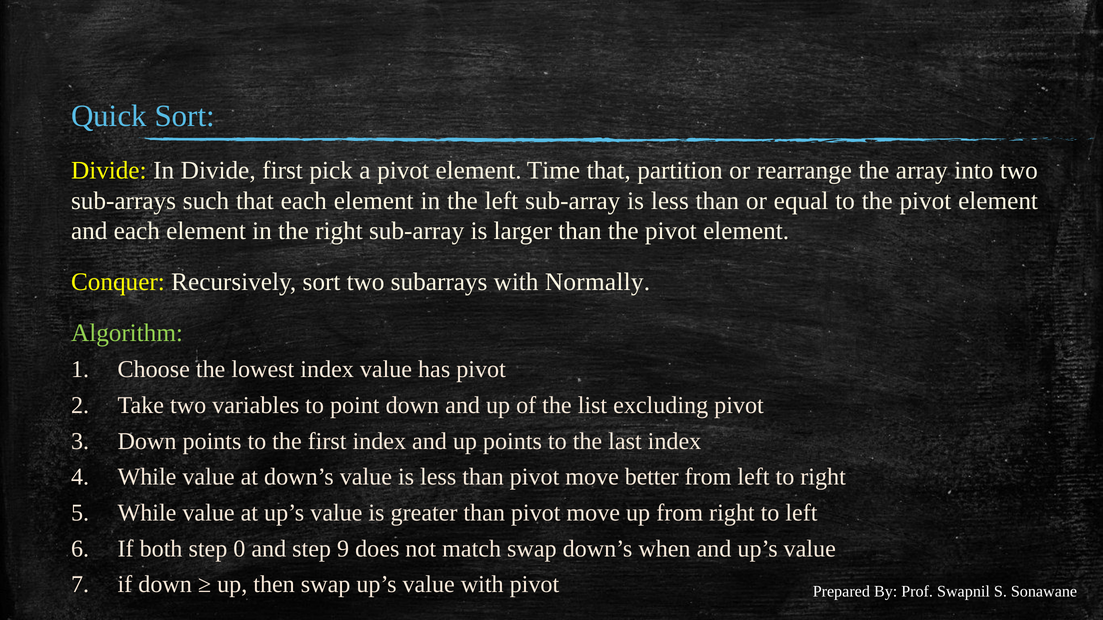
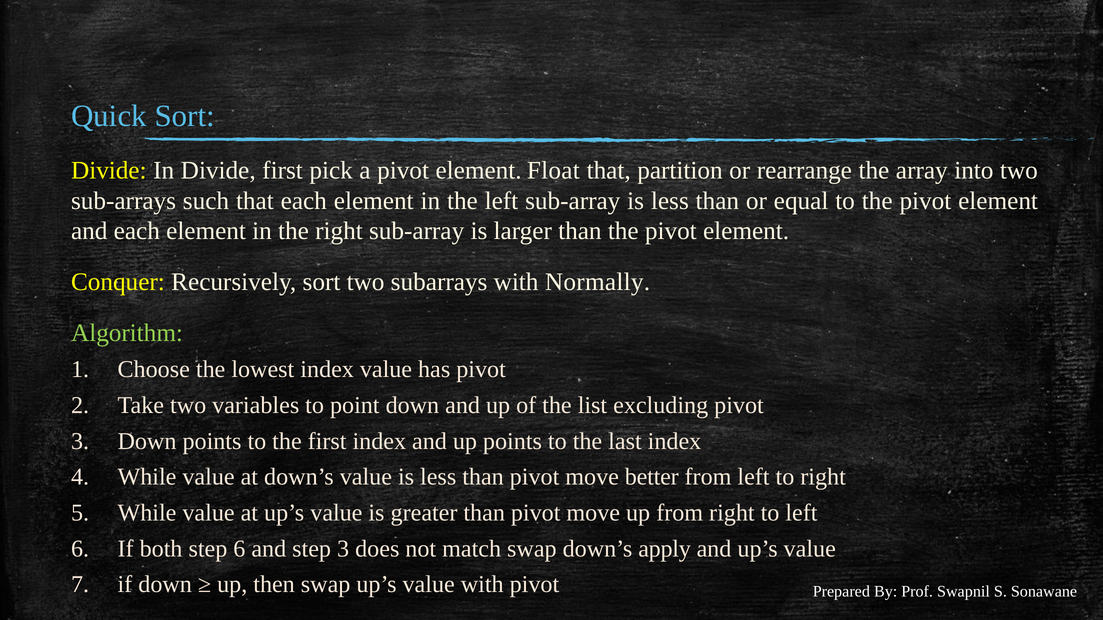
Time: Time -> Float (553, 171)
step 0: 0 -> 6 (239, 549)
step 9: 9 -> 3 (343, 549)
when: when -> apply (665, 549)
